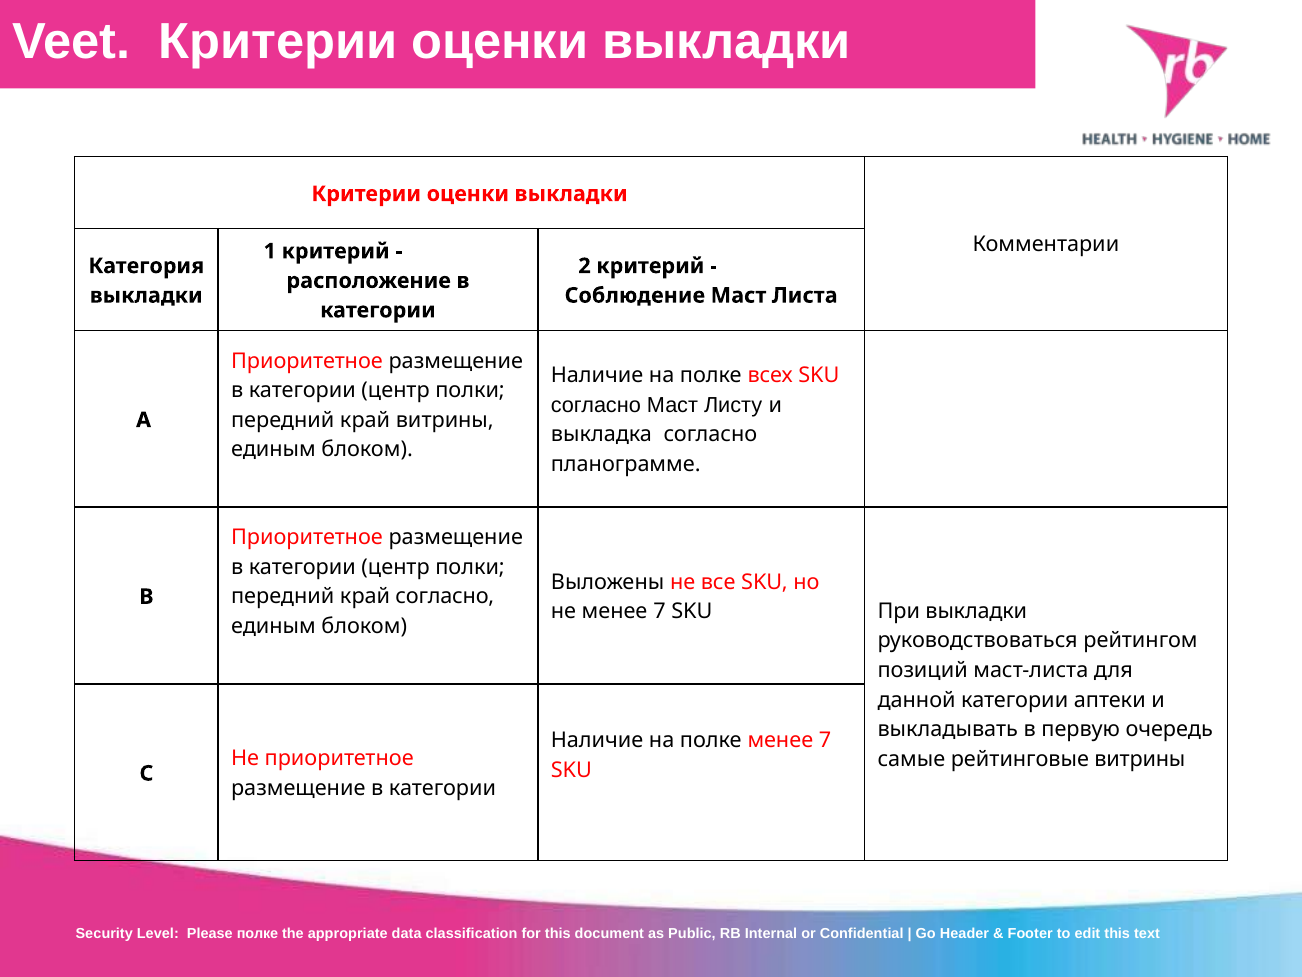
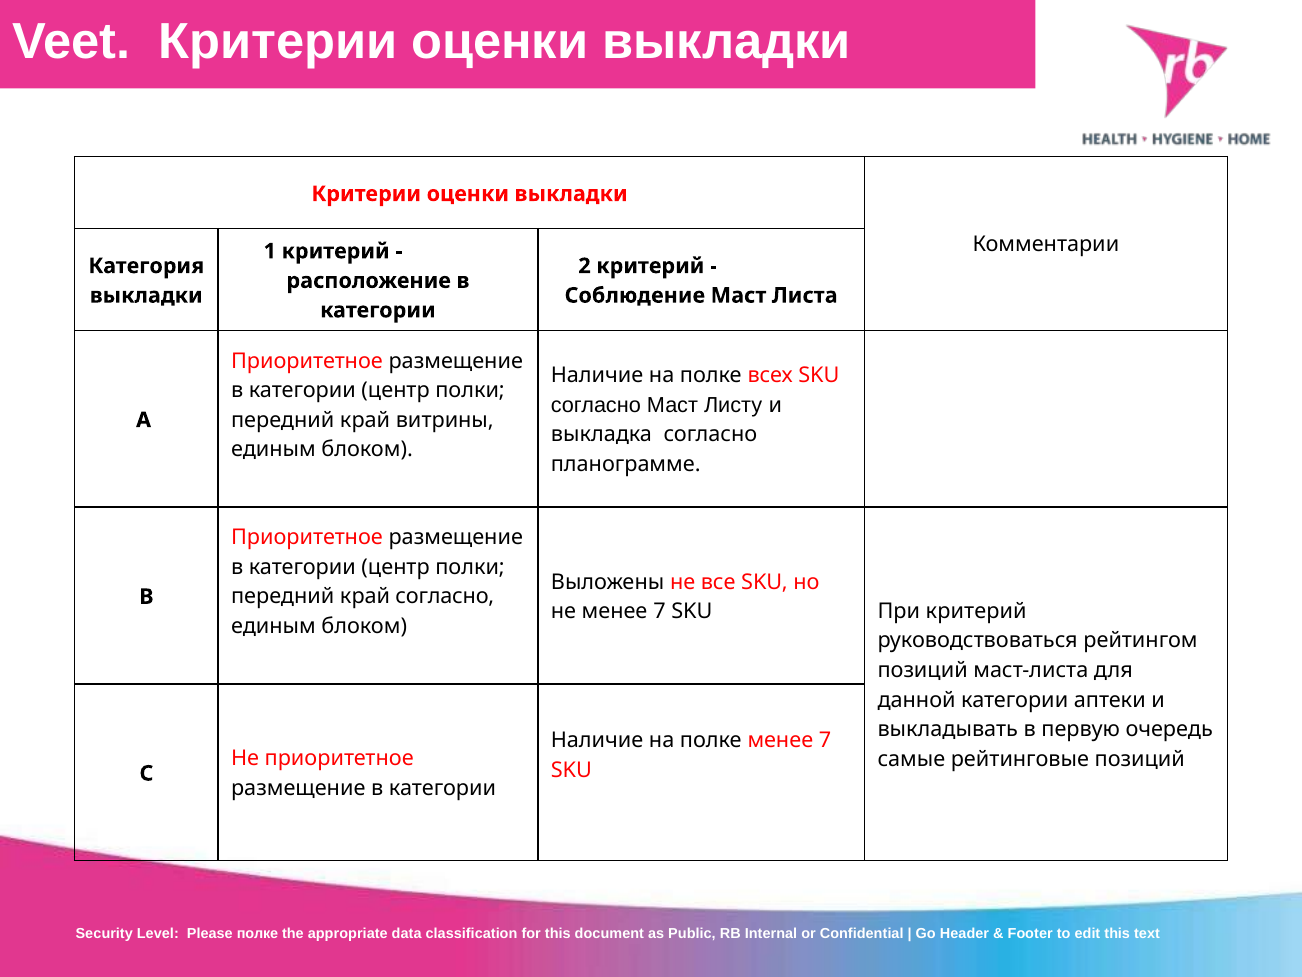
При выкладки: выкладки -> критерий (976, 611)
рейтинговые витрины: витрины -> позиций (1140, 759)
